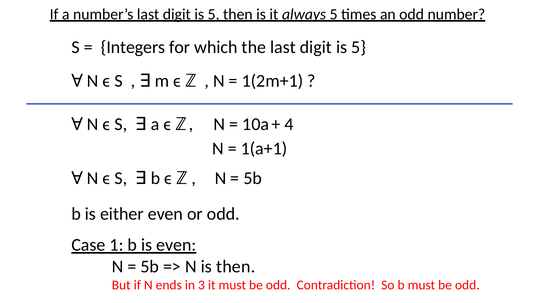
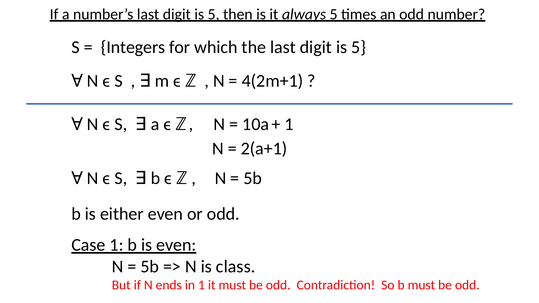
1(2m+1: 1(2m+1 -> 4(2m+1 (272, 81)
4: 4 -> 1 (289, 124)
1(a+1: 1(a+1 -> 2(a+1 (264, 149)
is then: then -> class (236, 267)
in 3: 3 -> 1 (201, 285)
